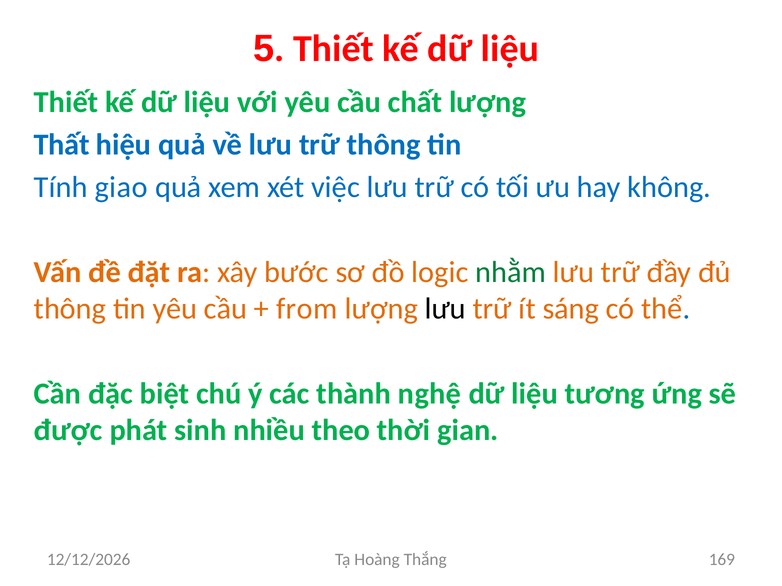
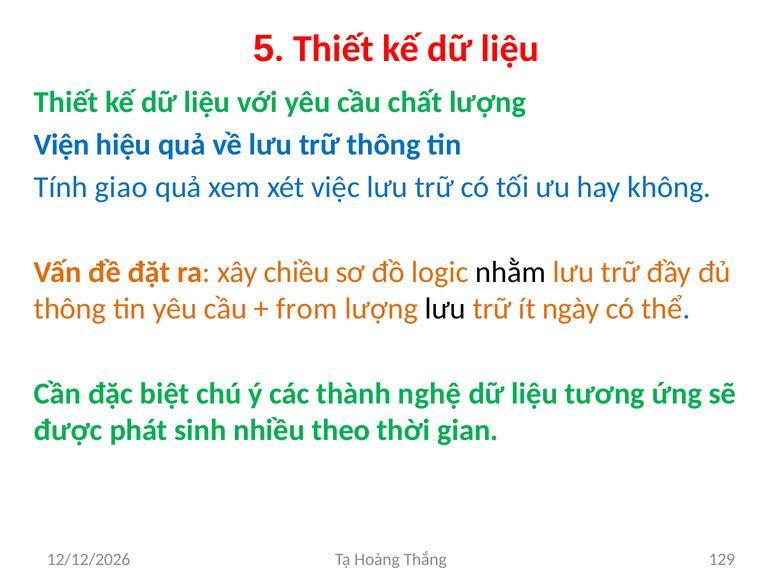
Thất: Thất -> Viện (62, 145)
bước: bước -> chiều (297, 272)
nhằm colour: green -> black (511, 272)
sáng: sáng -> ngày (571, 309)
169: 169 -> 129 (722, 560)
